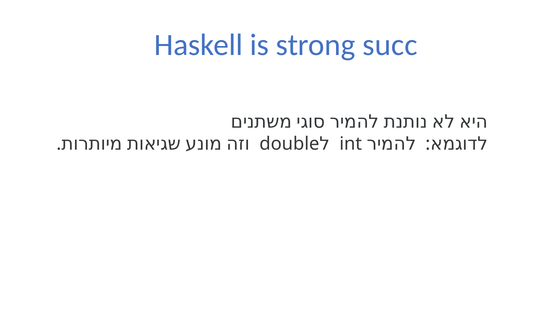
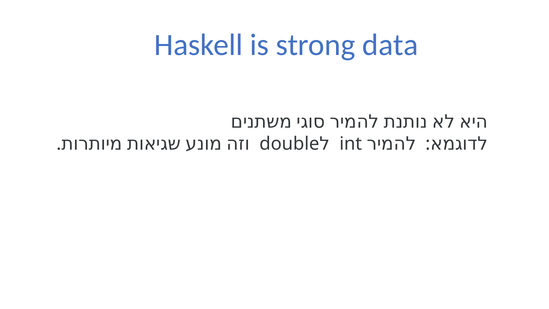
succ: succ -> data (390, 45)
